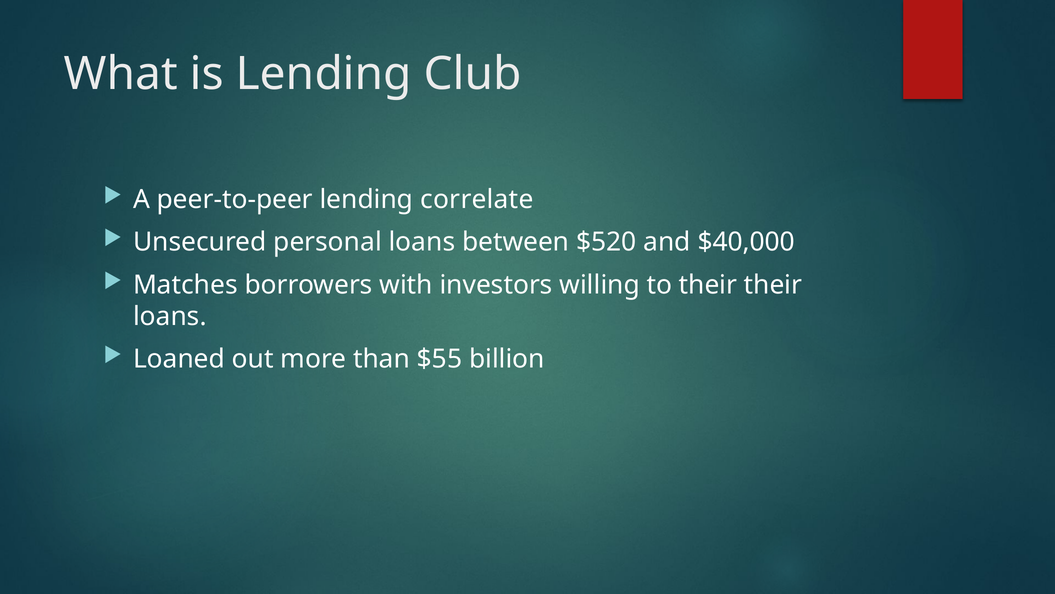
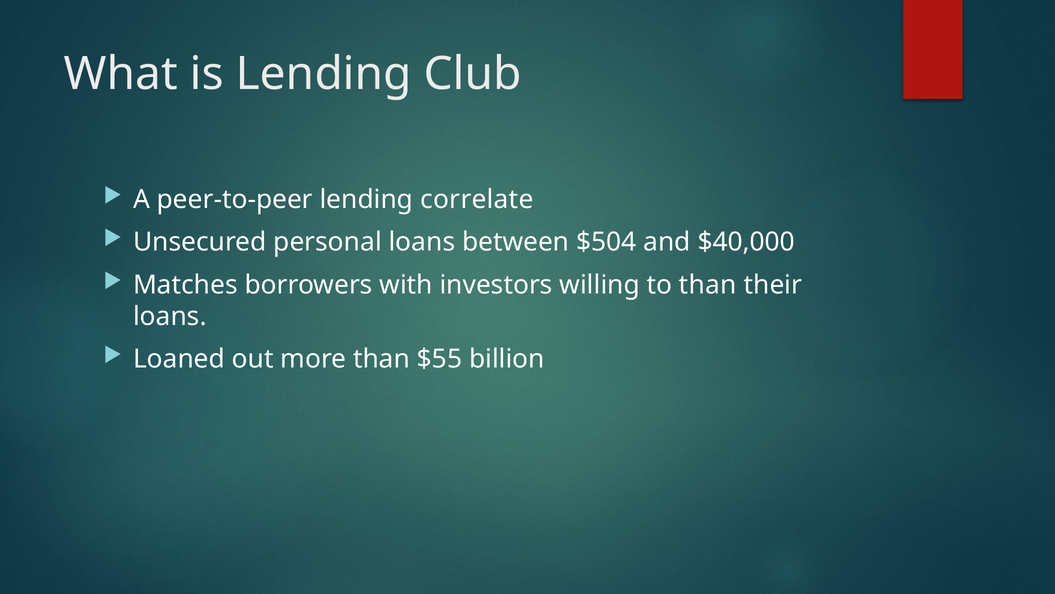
$520: $520 -> $504 (606, 242)
to their: their -> than (708, 285)
